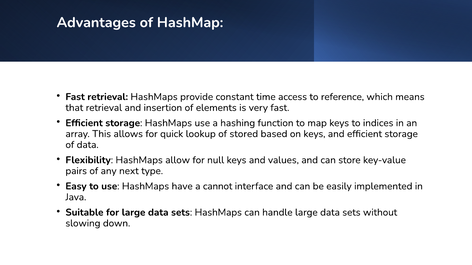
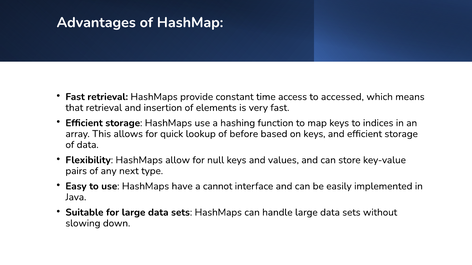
reference: reference -> accessed (342, 97)
stored: stored -> before (244, 134)
